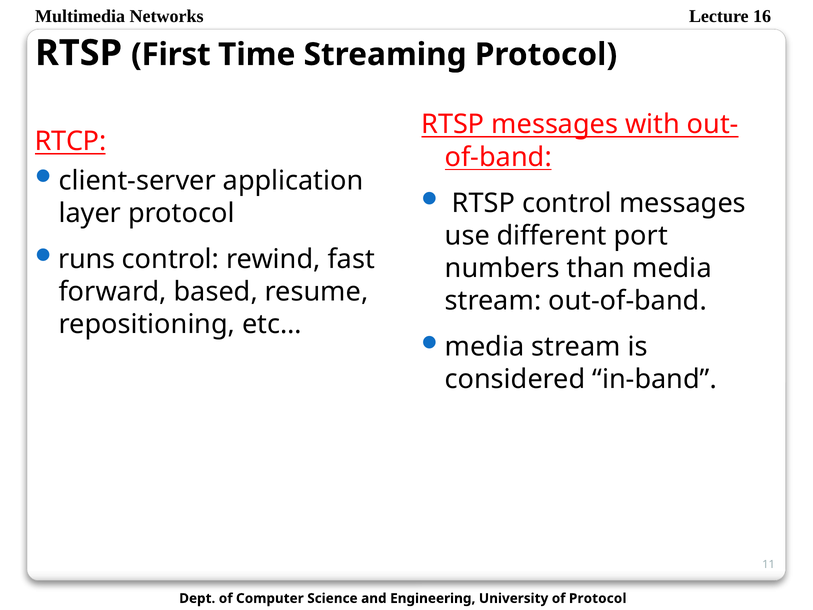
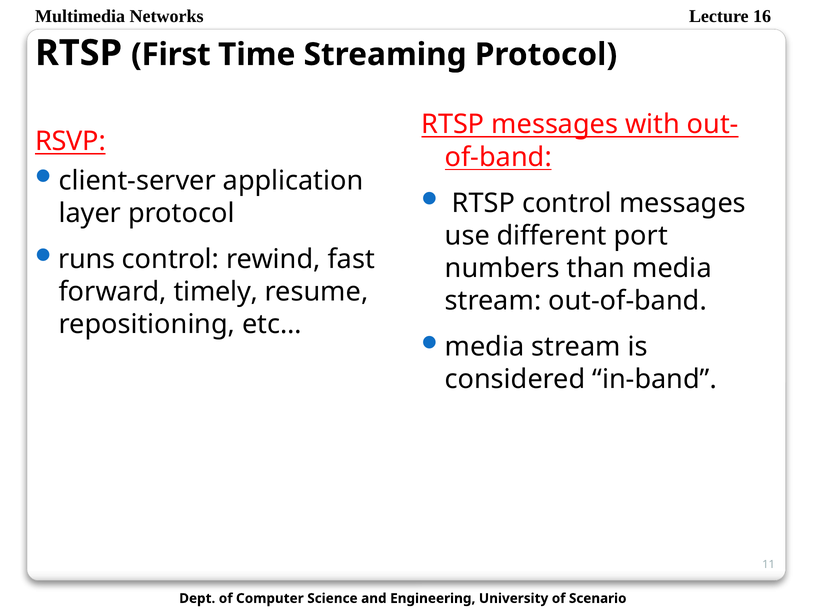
RTCP: RTCP -> RSVP (70, 141)
based: based -> timely (216, 292)
of Protocol: Protocol -> Scenario (598, 598)
